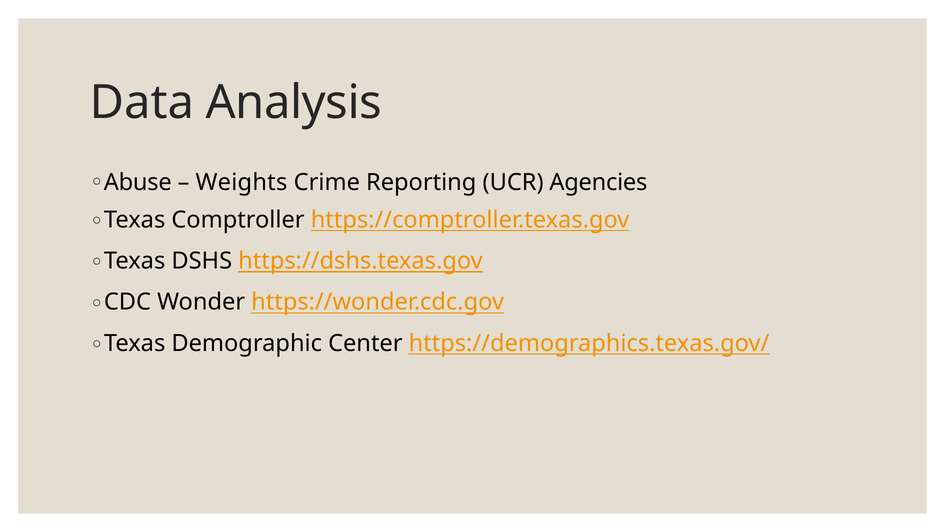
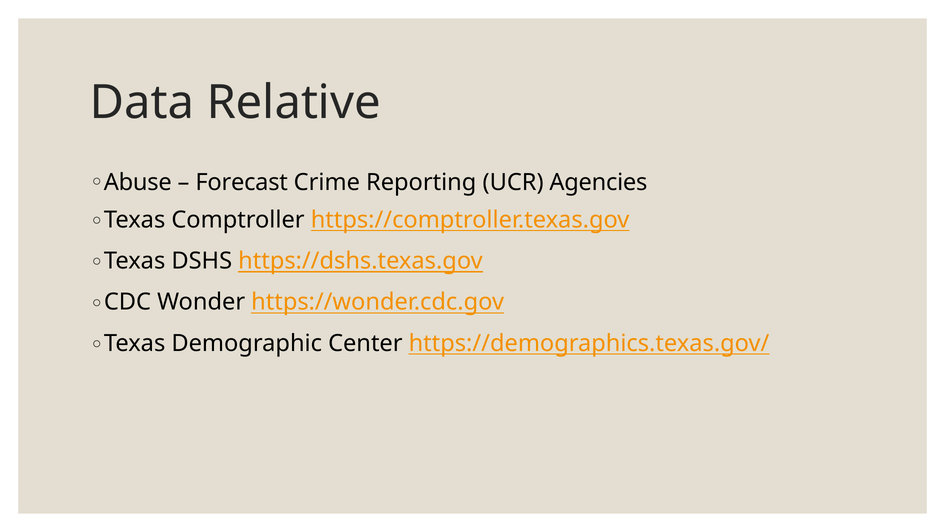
Analysis: Analysis -> Relative (294, 103)
Weights: Weights -> Forecast (242, 182)
